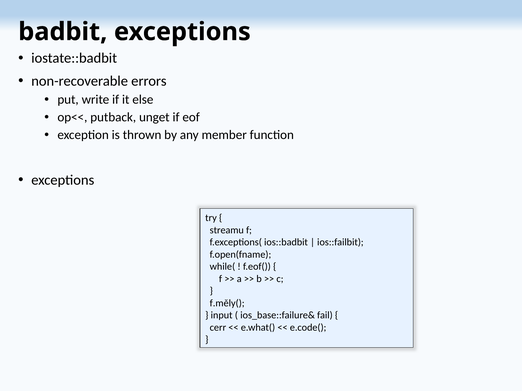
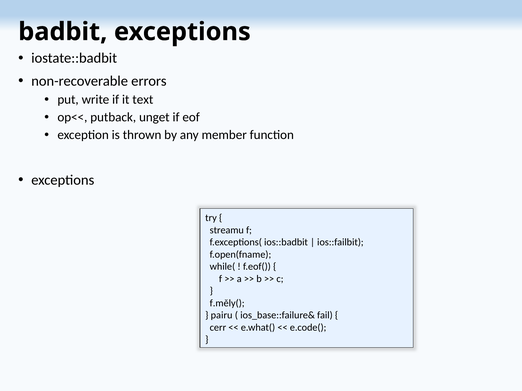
else: else -> text (143, 100)
input: input -> pairu (222, 316)
